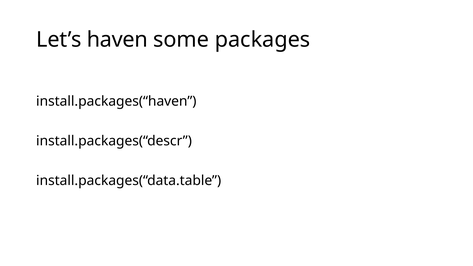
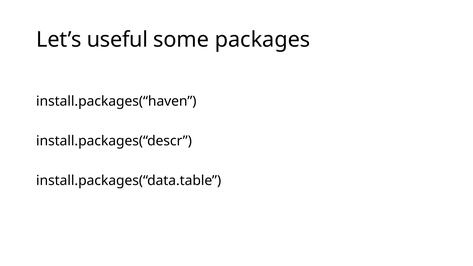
haven: haven -> useful (117, 40)
